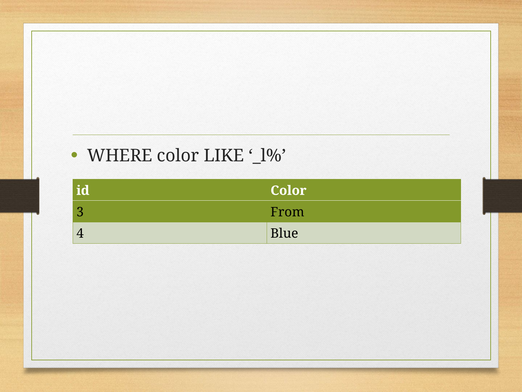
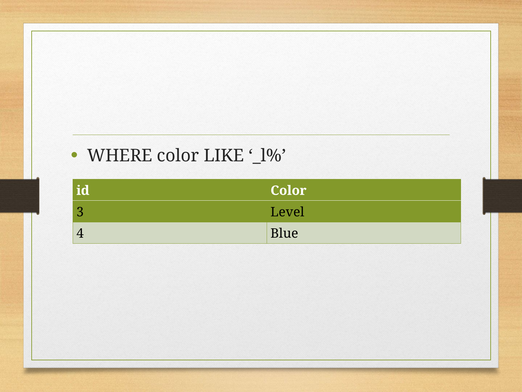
From: From -> Level (287, 212)
